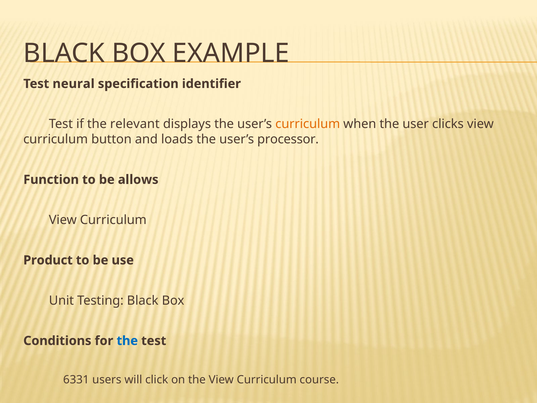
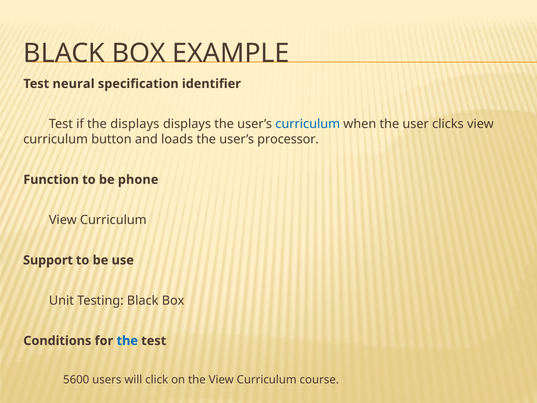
the relevant: relevant -> displays (135, 124)
curriculum colour: orange -> blue (308, 124)
allows: allows -> phone (138, 180)
Product: Product -> Support (48, 260)
6331: 6331 -> 5600 (76, 379)
